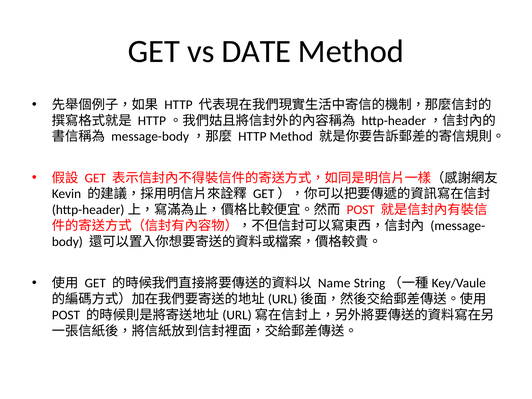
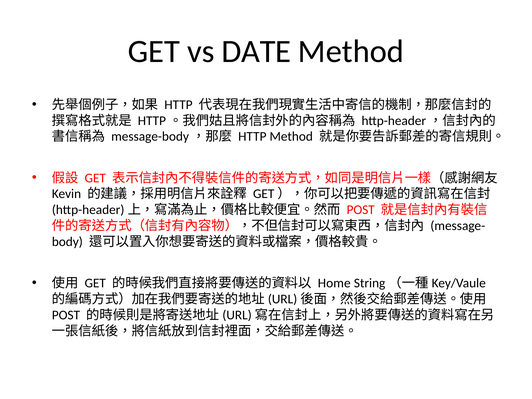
Name: Name -> Home (334, 283)
